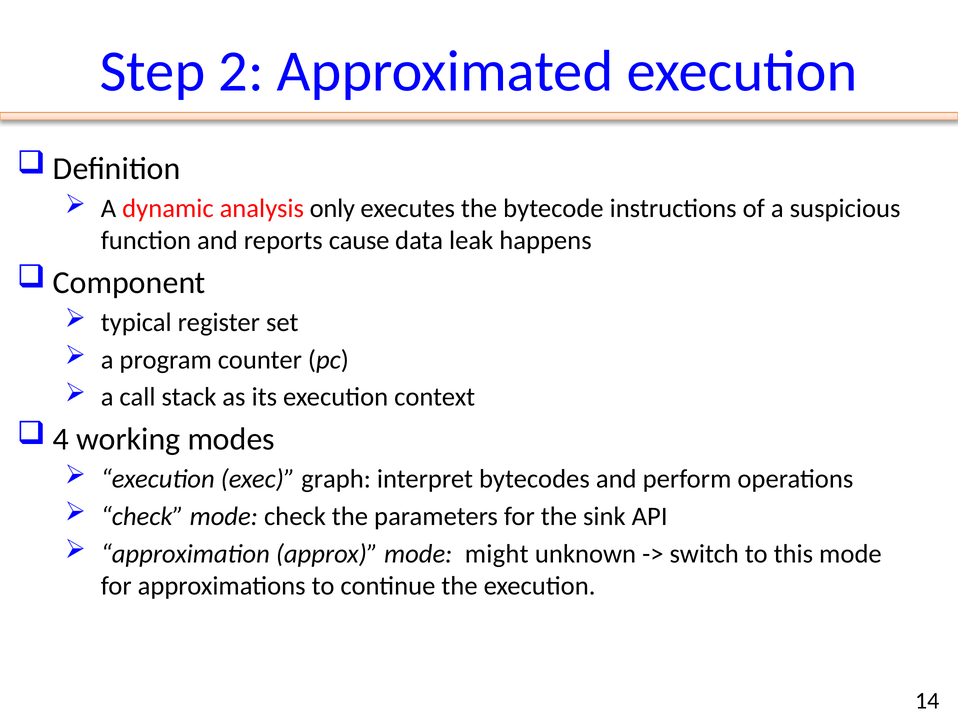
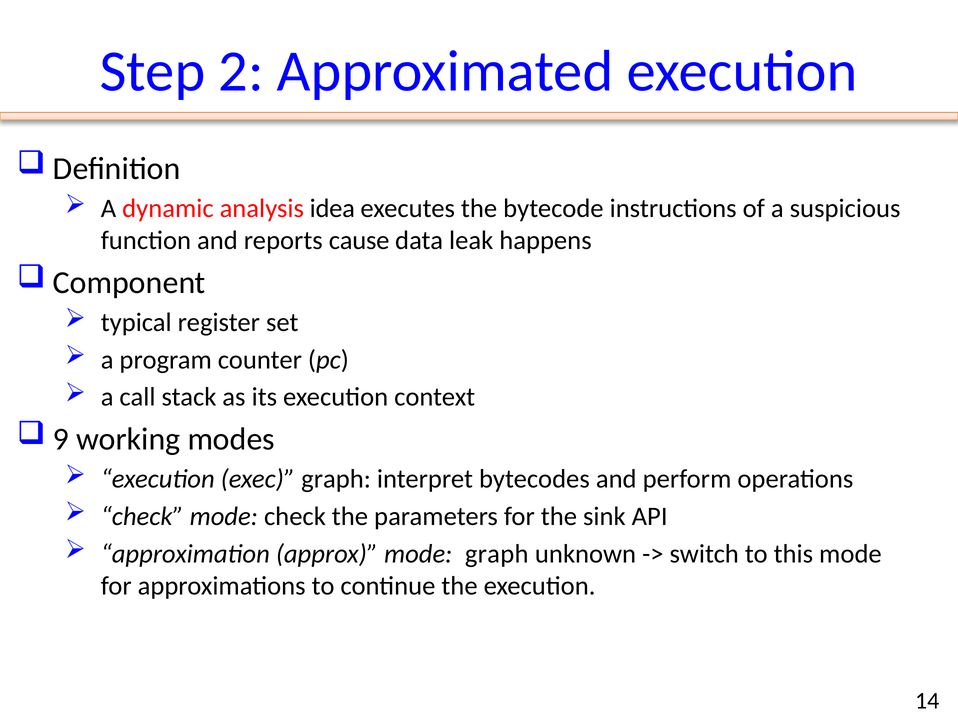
only: only -> idea (332, 208)
4: 4 -> 9 (61, 439)
mode might: might -> graph (497, 553)
